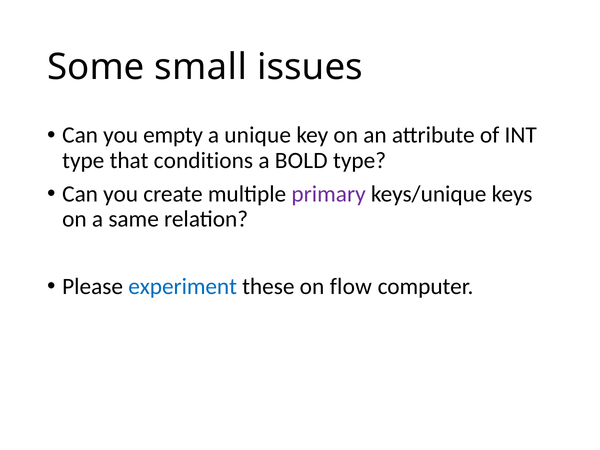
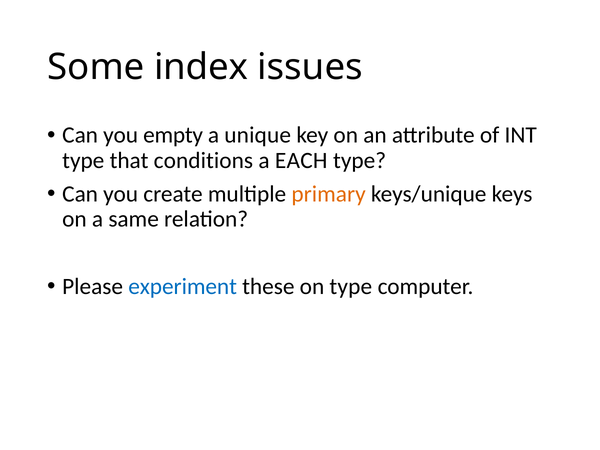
small: small -> index (201, 67)
BOLD: BOLD -> EACH (301, 160)
primary colour: purple -> orange (329, 194)
on flow: flow -> type (351, 286)
